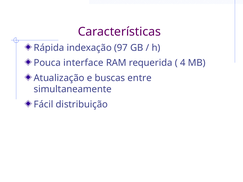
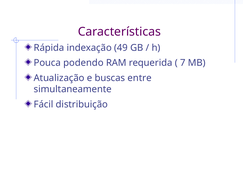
97: 97 -> 49 (121, 48)
interface: interface -> podendo (83, 63)
4: 4 -> 7 (183, 63)
